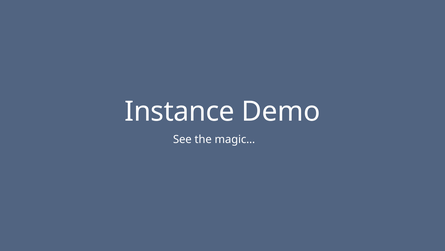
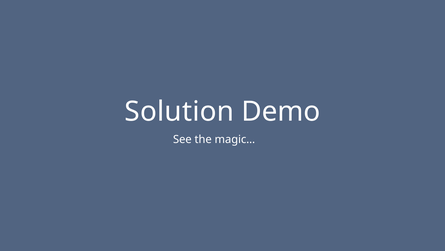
Instance: Instance -> Solution (179, 111)
